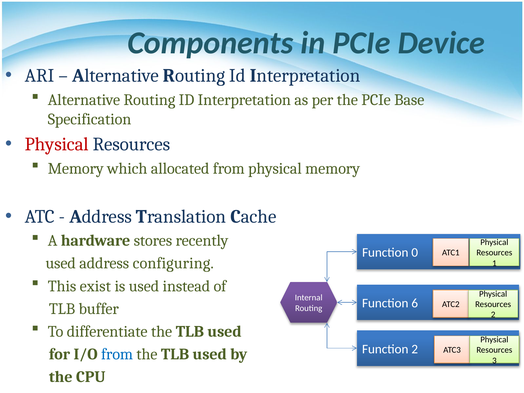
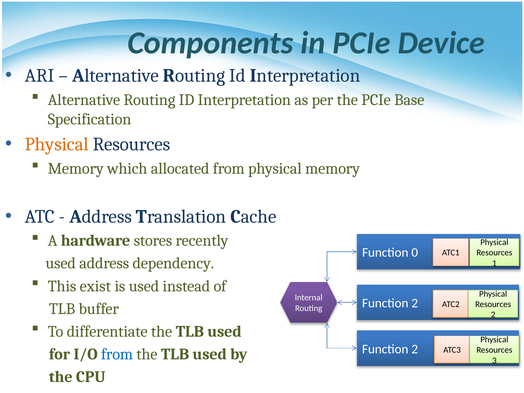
Physical colour: red -> orange (57, 144)
configuring: configuring -> dependency (173, 263)
6: 6 -> 2 (415, 303)
